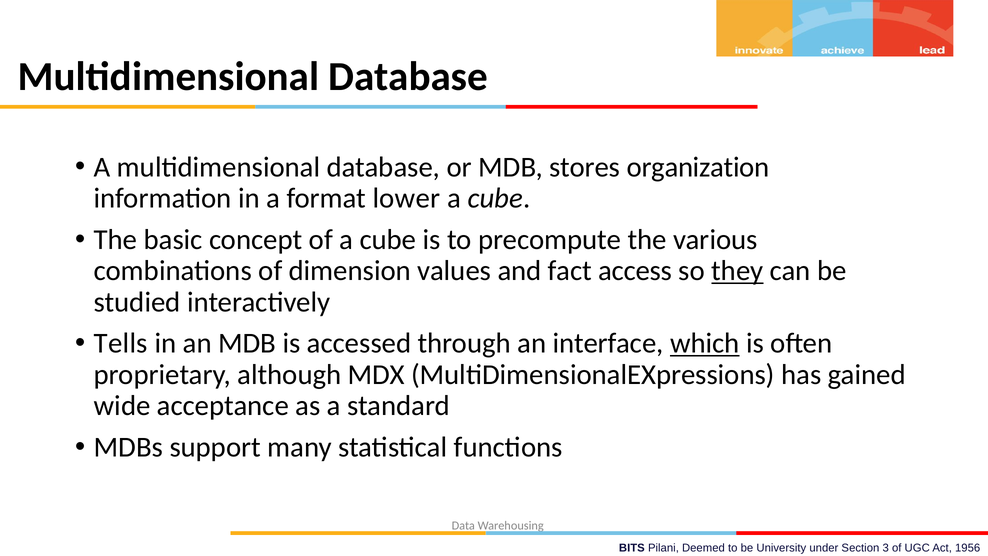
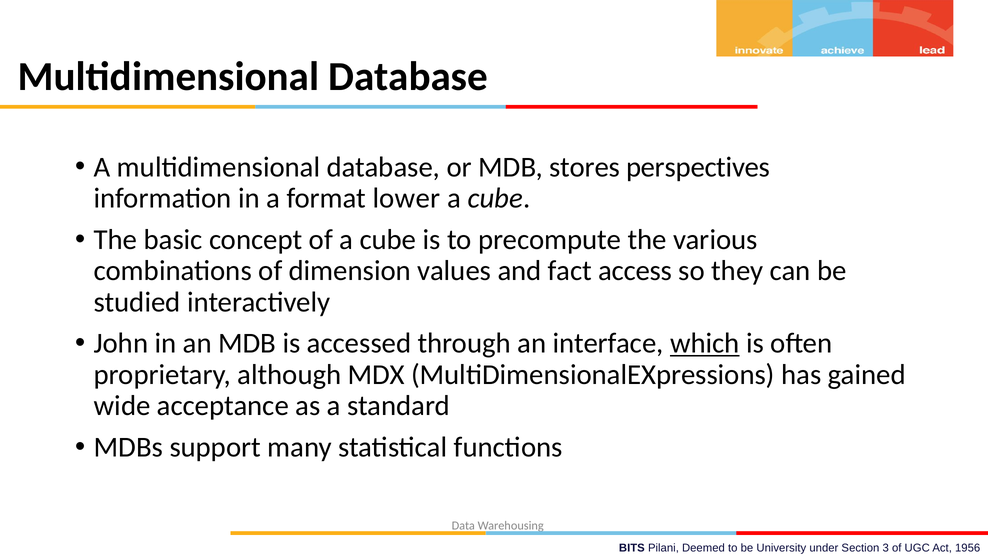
organization: organization -> perspectives (698, 167)
they underline: present -> none (737, 271)
Tells: Tells -> John (121, 343)
